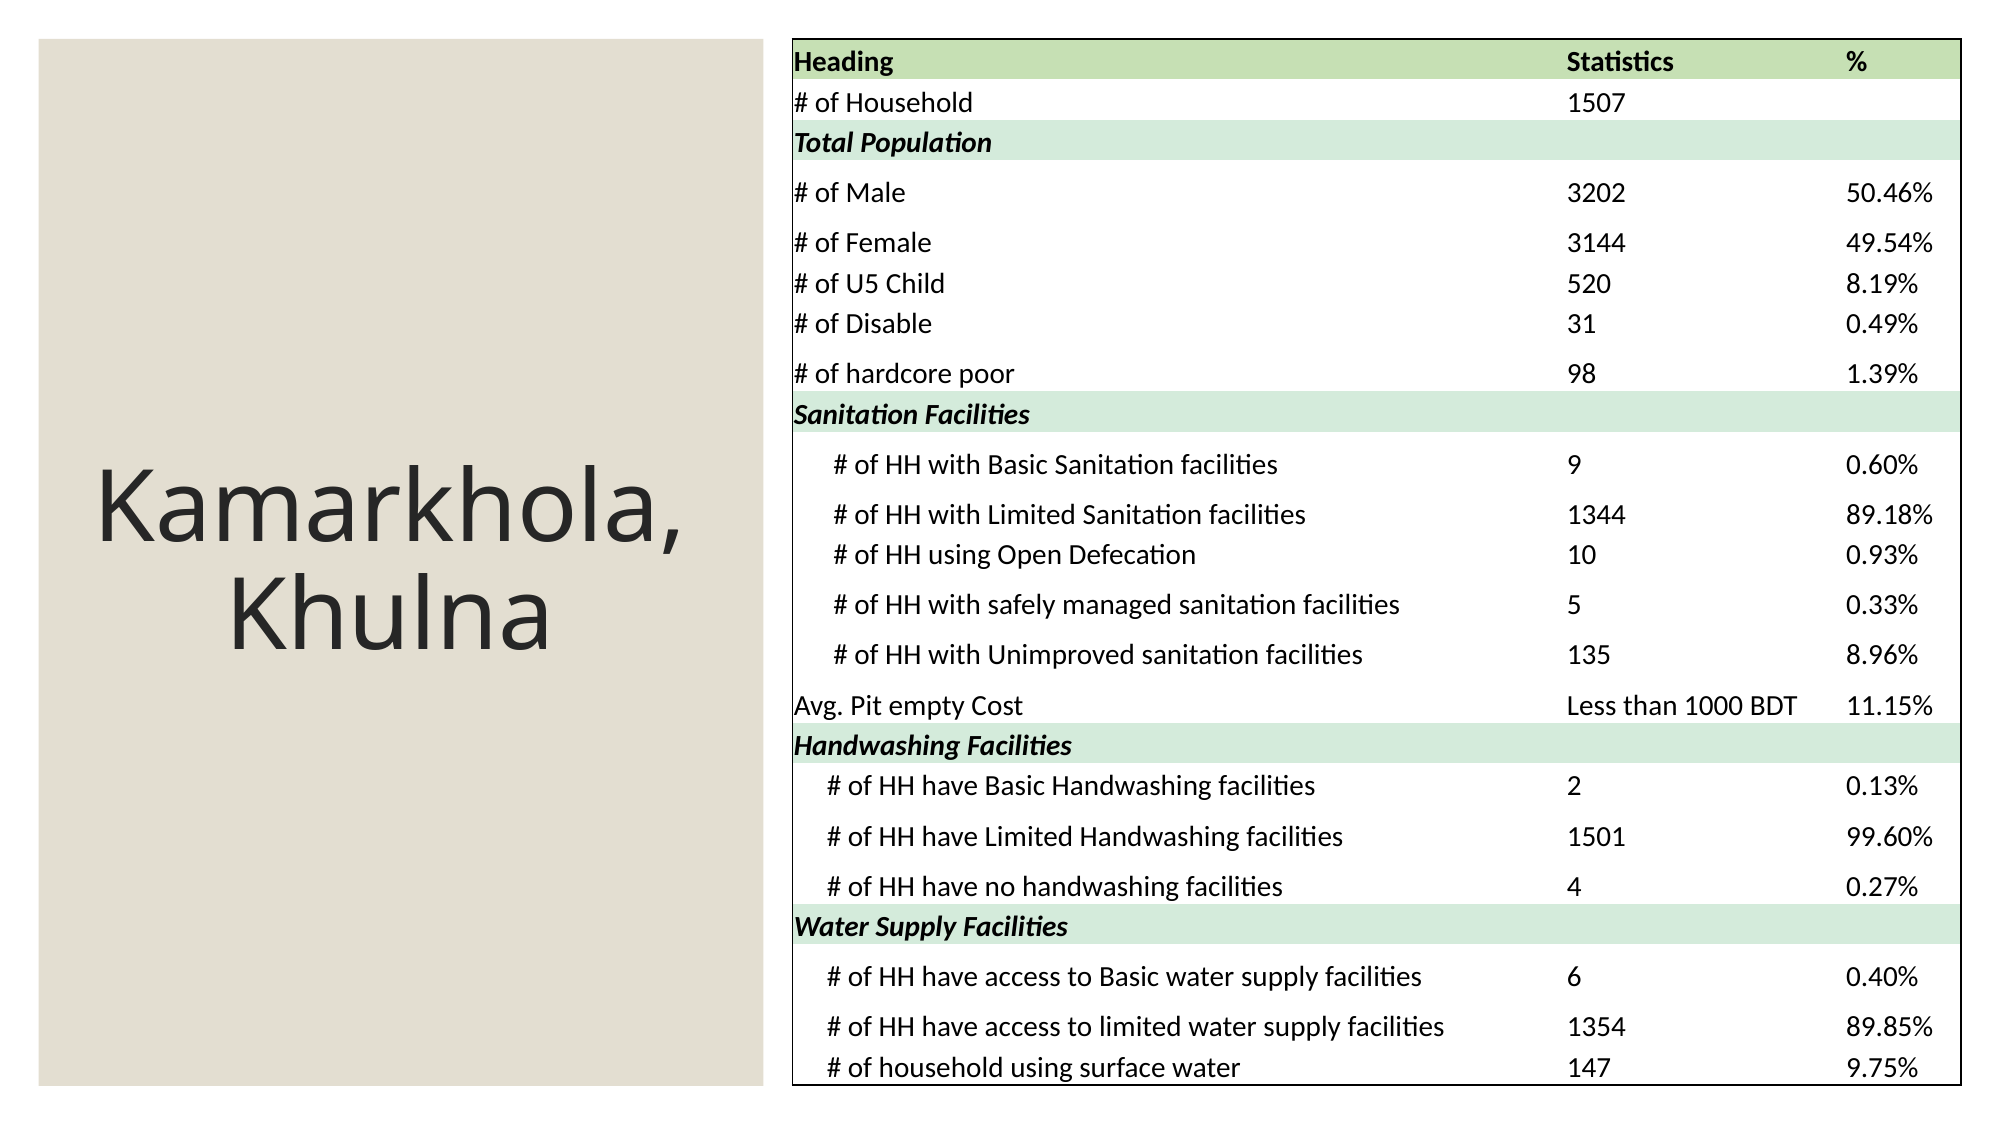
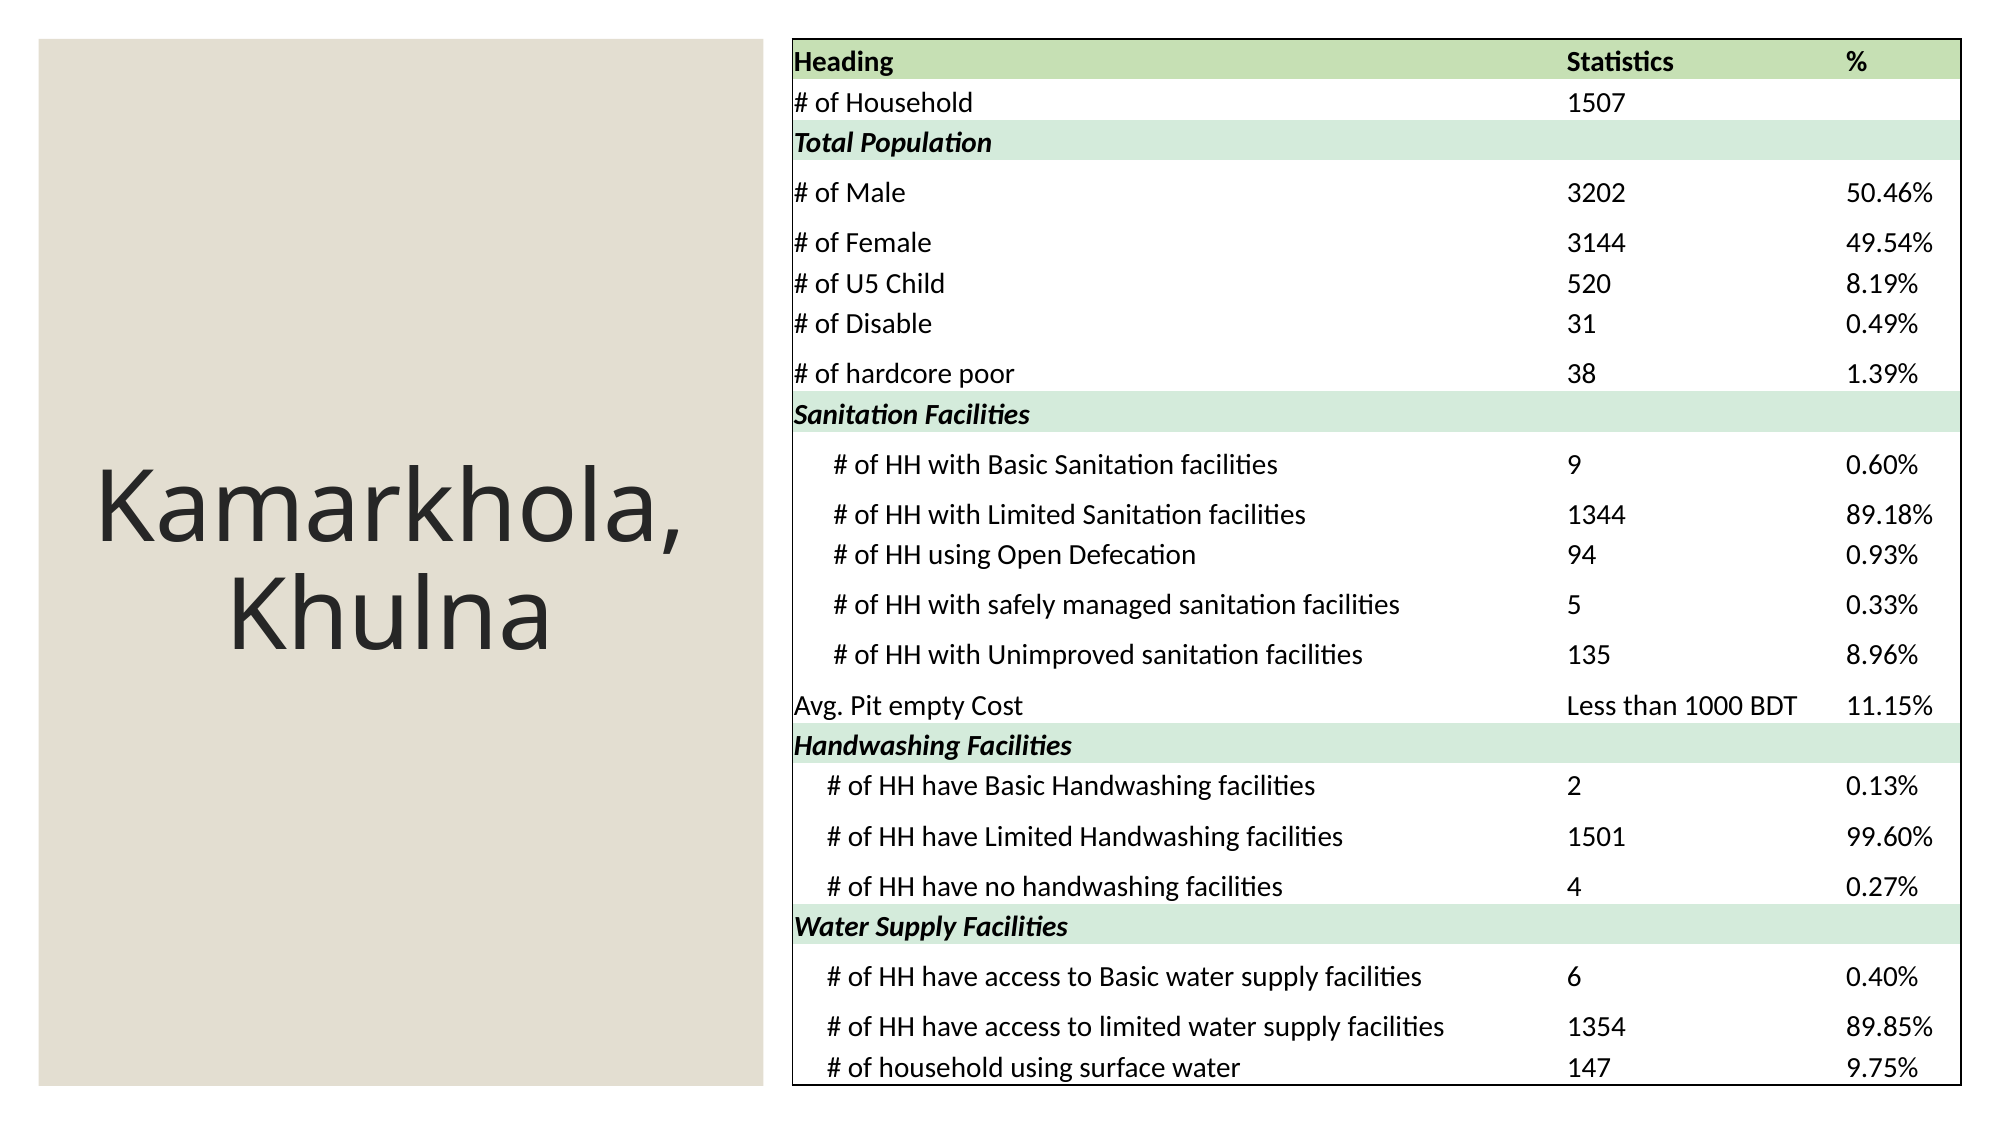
98: 98 -> 38 (1582, 374)
10: 10 -> 94 (1582, 555)
